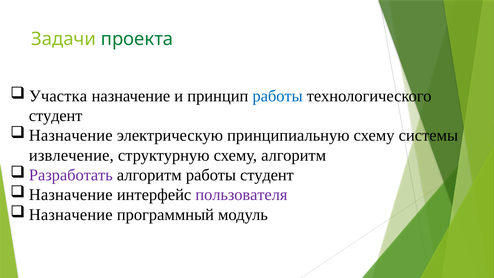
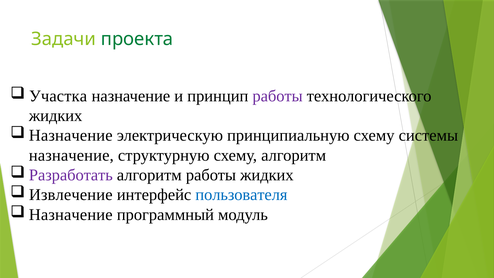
работы colour: blue -> purple (278, 96)
студент: студент -> жидких (56, 116)
извлечение: извлечение -> назначение (71, 155)
работы студент: студент -> жидких (267, 175)
Назначение: Назначение -> Извлечение (71, 195)
пользователя colour: purple -> blue (241, 195)
